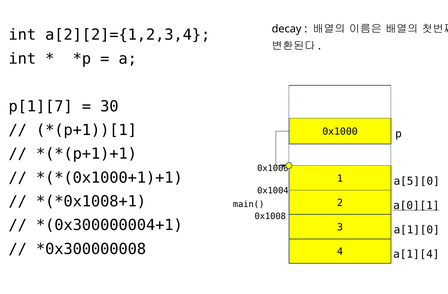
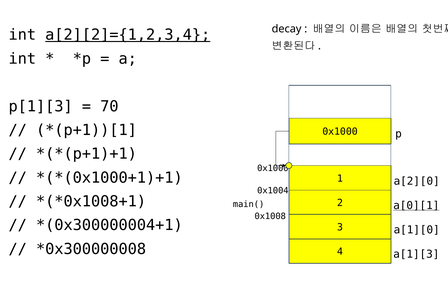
a[2][2]={1,2,3,4 underline: none -> present (128, 35)
p[1][7: p[1][7 -> p[1][3 (41, 106)
30: 30 -> 70 (109, 106)
a[5][0: a[5][0 -> a[2][0 (417, 181)
a[1][4: a[1][4 -> a[1][3 (416, 255)
